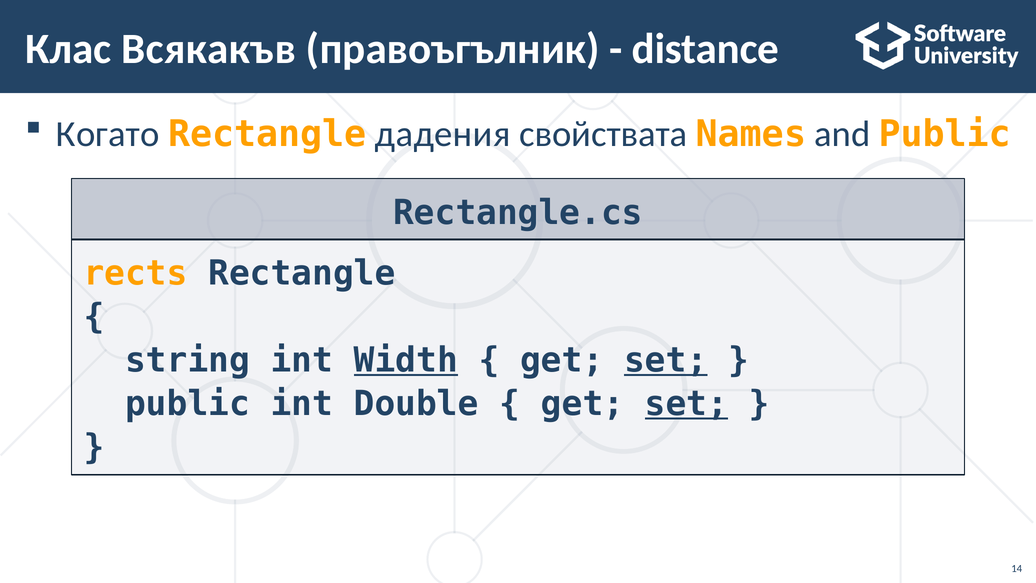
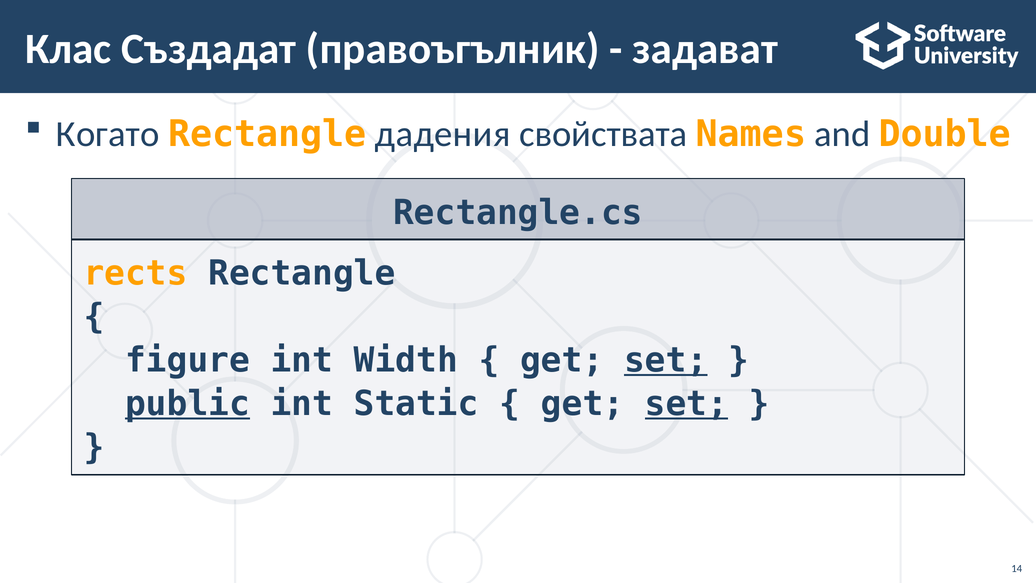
Всякакъв: Всякакъв -> Създадат (209, 49)
distance: distance -> задават (705, 49)
and Public: Public -> Double (945, 134)
string: string -> figure (188, 360)
Width underline: present -> none (406, 360)
public underline: none -> present (188, 404)
Double: Double -> Static (416, 404)
